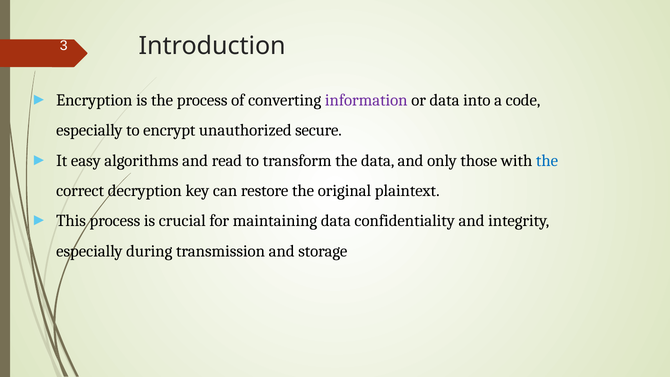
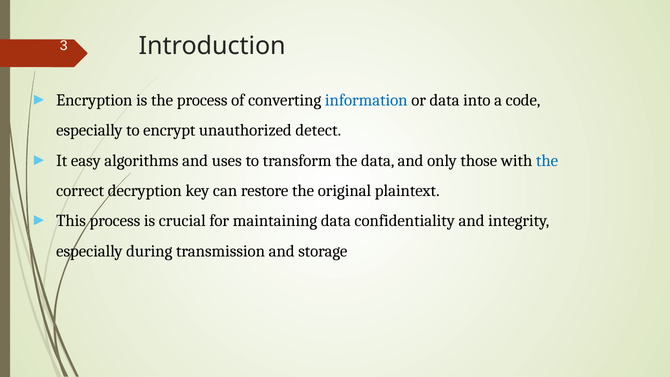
information colour: purple -> blue (366, 100)
secure: secure -> detect (318, 130)
read: read -> uses (227, 161)
